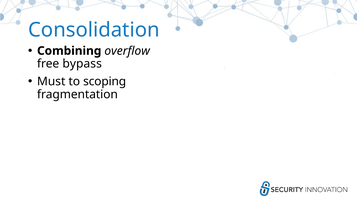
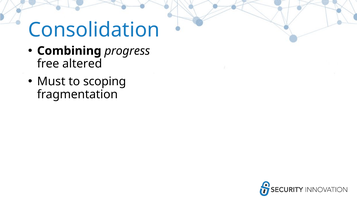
overflow: overflow -> progress (127, 51)
bypass: bypass -> altered (82, 64)
